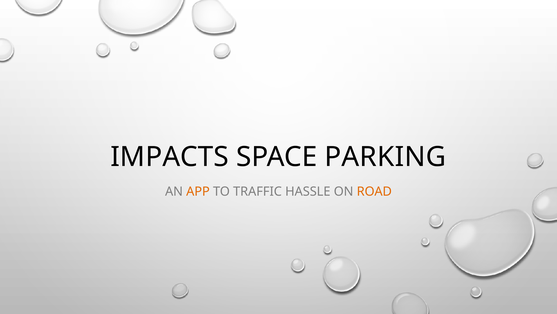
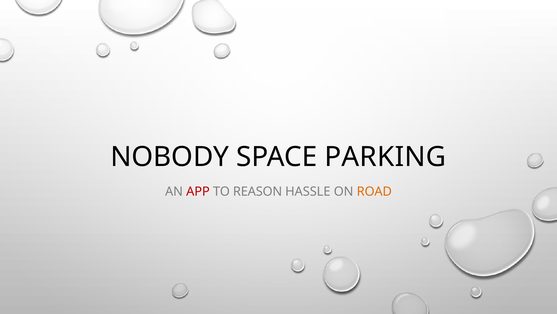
IMPACTS: IMPACTS -> NOBODY (170, 157)
APP colour: orange -> red (198, 191)
TRAFFIC: TRAFFIC -> REASON (258, 191)
